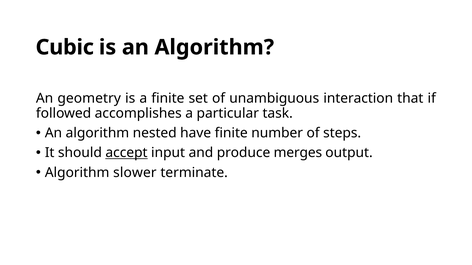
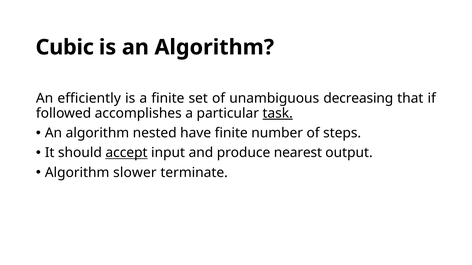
geometry: geometry -> efficiently (89, 99)
interaction: interaction -> decreasing (358, 99)
task underline: none -> present (278, 113)
merges: merges -> nearest (298, 153)
